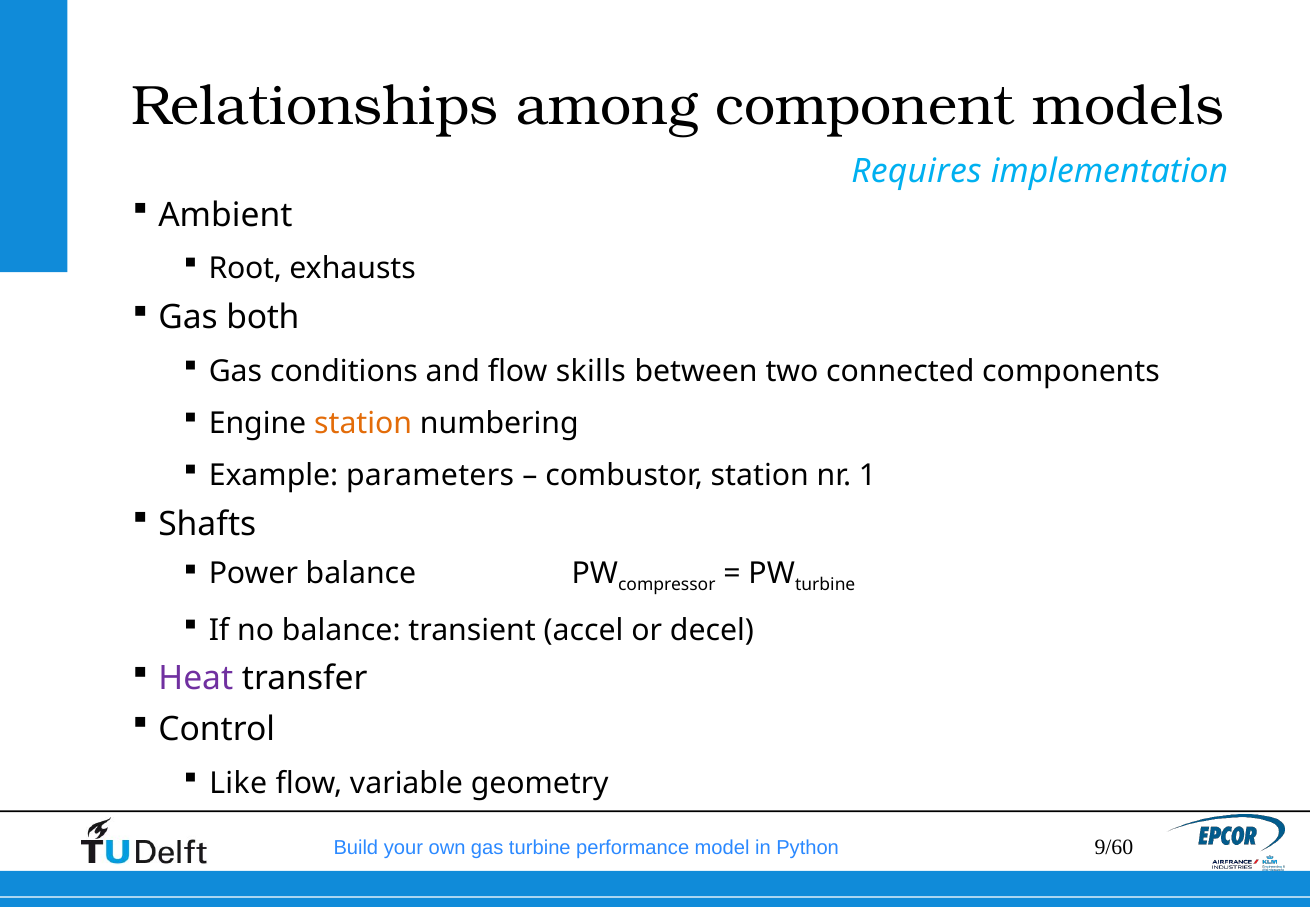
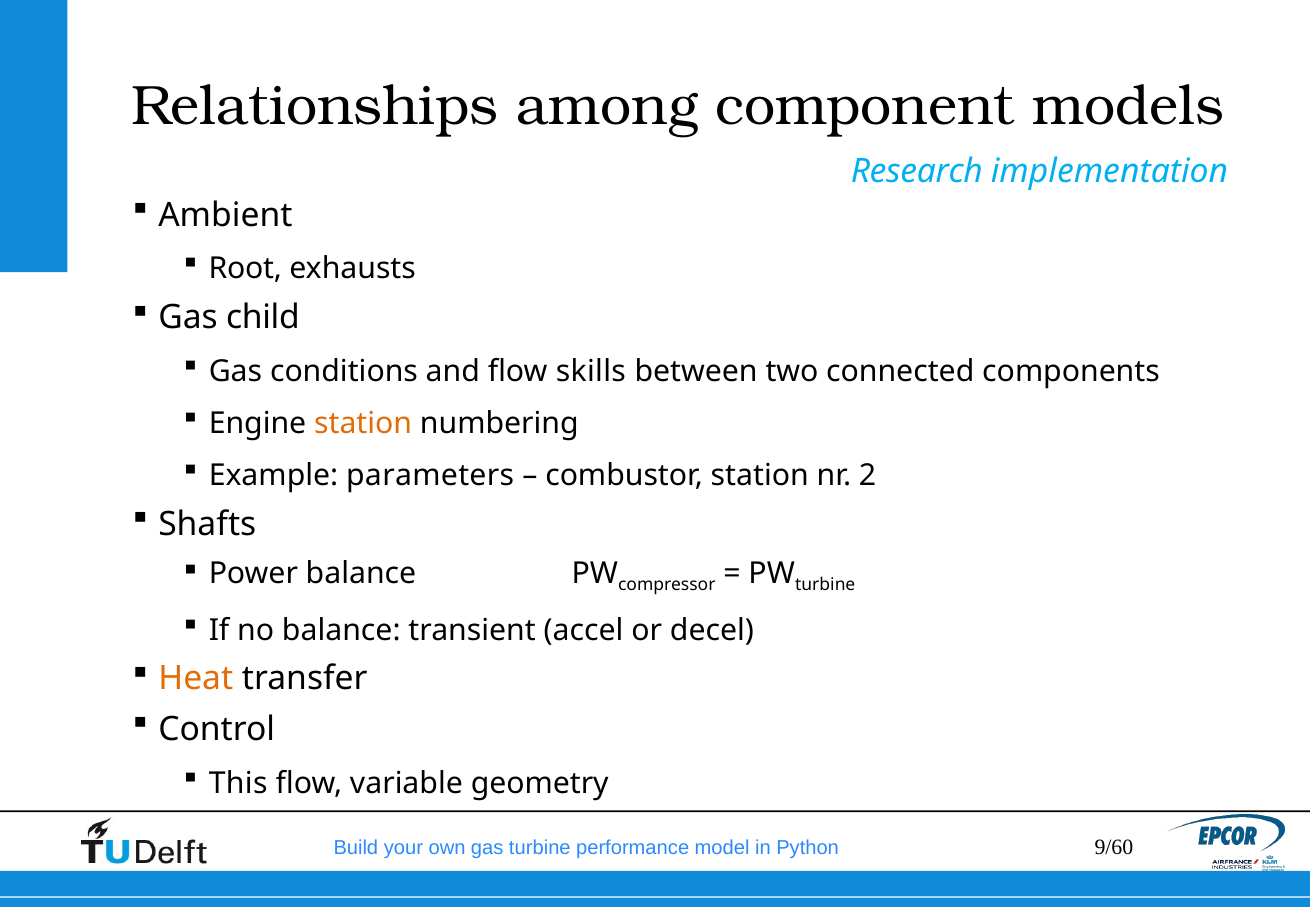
Requires: Requires -> Research (917, 171)
both: both -> child (263, 318)
1: 1 -> 2 (868, 476)
Heat colour: purple -> orange (196, 679)
Like: Like -> This (238, 783)
